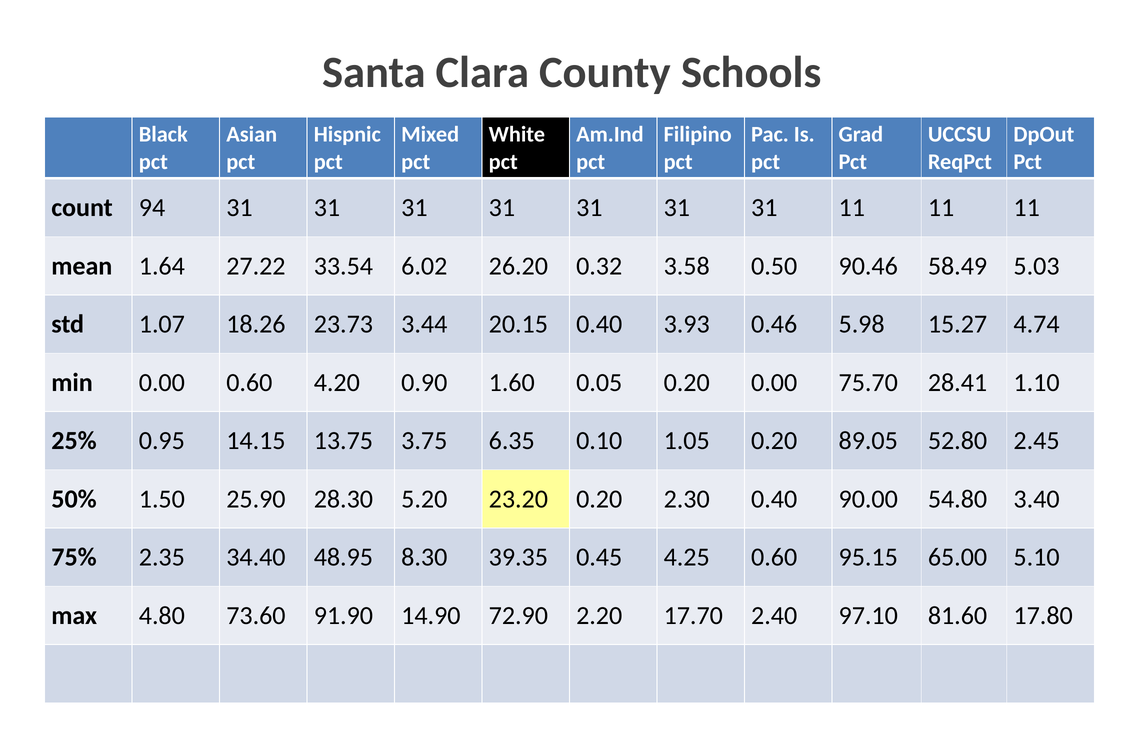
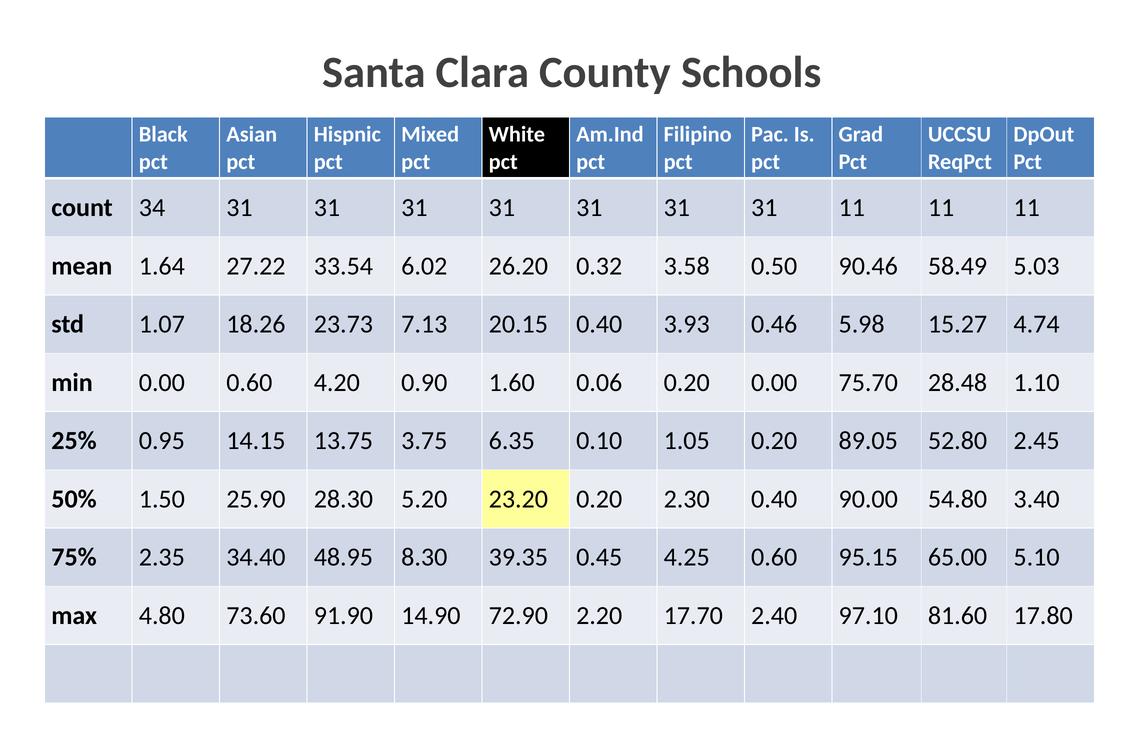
94: 94 -> 34 (152, 208)
3.44: 3.44 -> 7.13 (424, 324)
0.05: 0.05 -> 0.06 (599, 383)
28.41: 28.41 -> 28.48 (958, 383)
